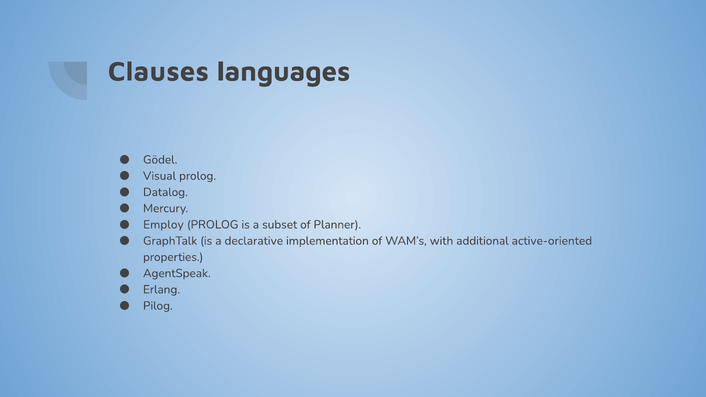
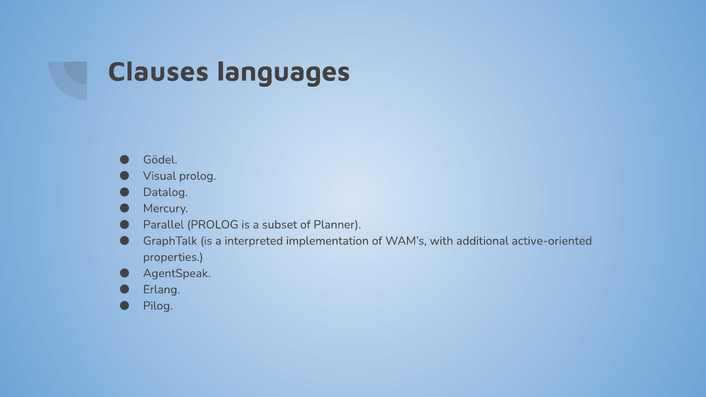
Employ: Employ -> Parallel (163, 225)
declarative: declarative -> interpreted (254, 241)
